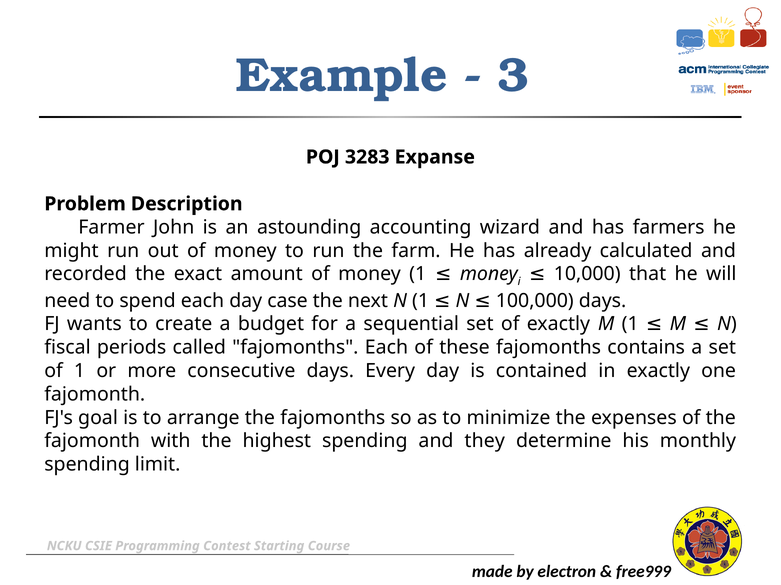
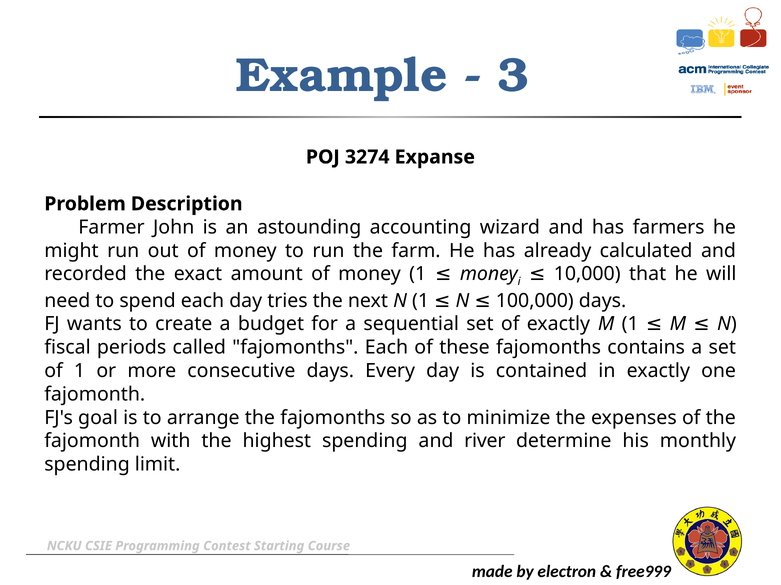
3283: 3283 -> 3274 (367, 157)
case: case -> tries (287, 301)
they: they -> river (485, 442)
